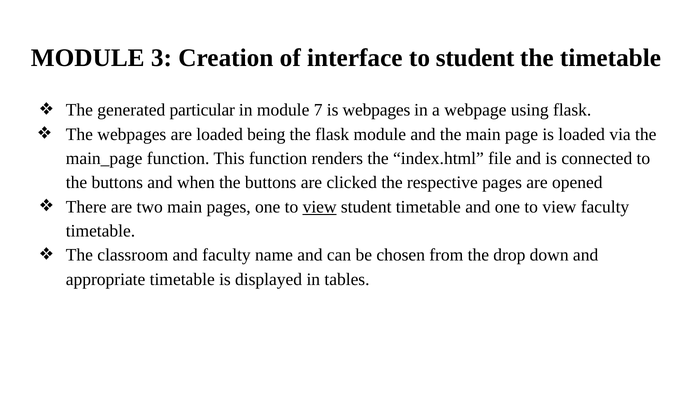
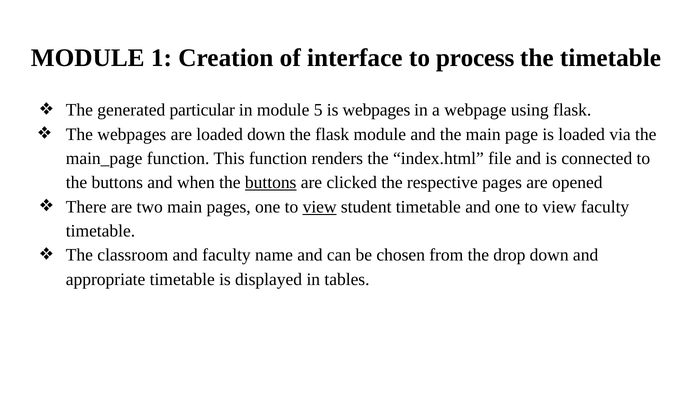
3: 3 -> 1 (161, 58)
to student: student -> process (475, 58)
7: 7 -> 5 (318, 110)
loaded being: being -> down (266, 134)
buttons underline: none -> present (271, 183)
